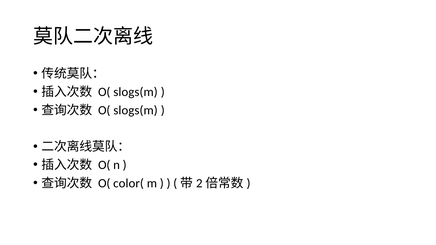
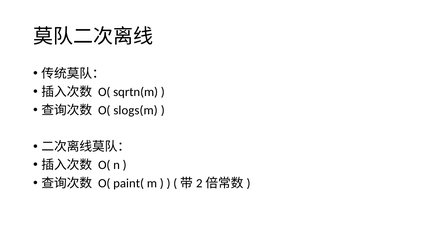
slogs(m: slogs(m -> sqrtn(m (136, 92)
color(: color( -> paint( (129, 183)
